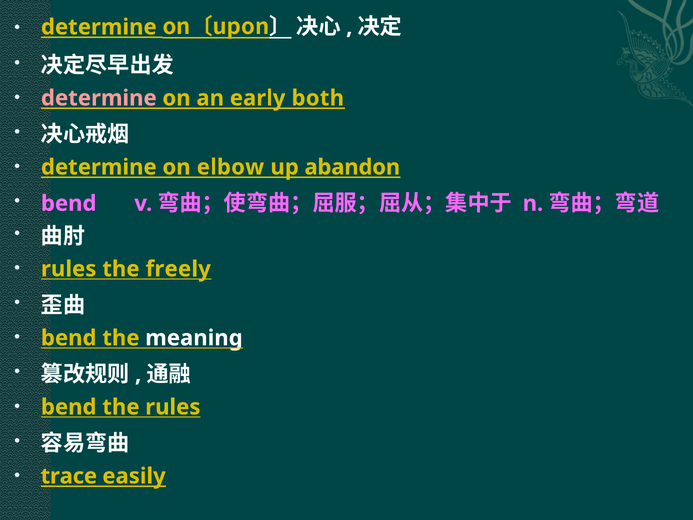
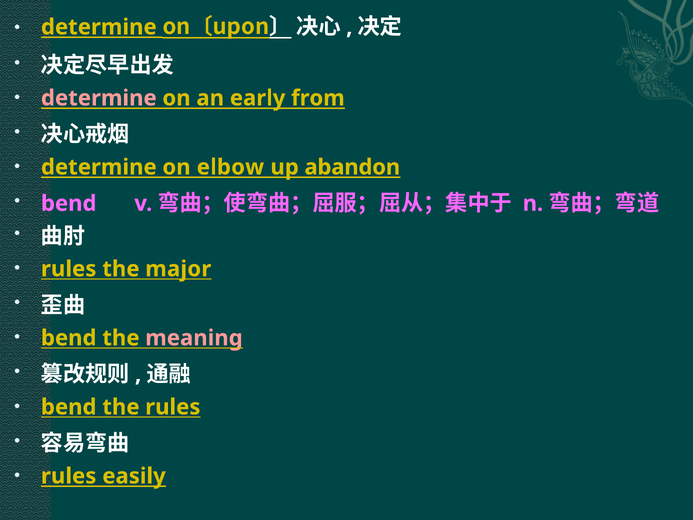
both: both -> from (318, 98)
freely: freely -> major (178, 269)
meaning colour: white -> pink (194, 338)
trace: trace -> rules (69, 476)
